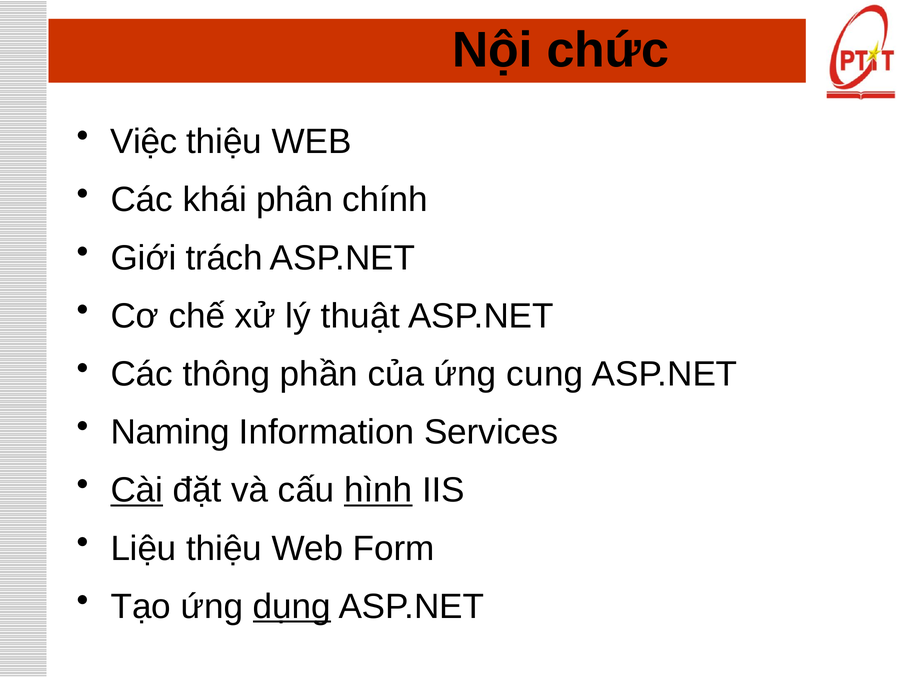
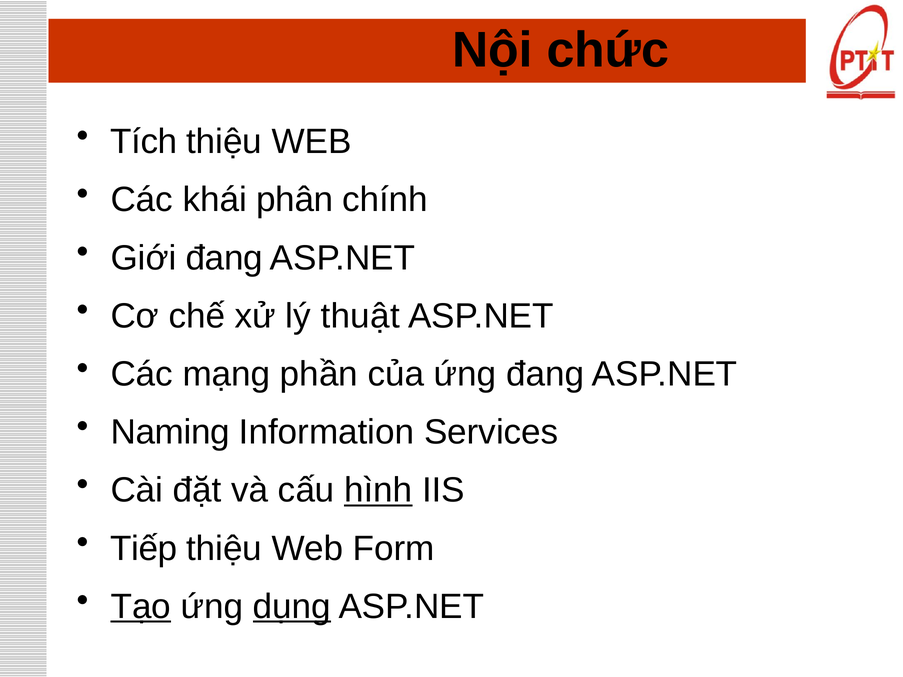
Việc: Việc -> Tích (144, 142)
Giới trách: trách -> đang (224, 258)
thông: thông -> mạng (227, 374)
ứng cung: cung -> đang (545, 374)
Cài underline: present -> none (137, 491)
Liệu: Liệu -> Tiếp (144, 549)
Tạo underline: none -> present (141, 607)
